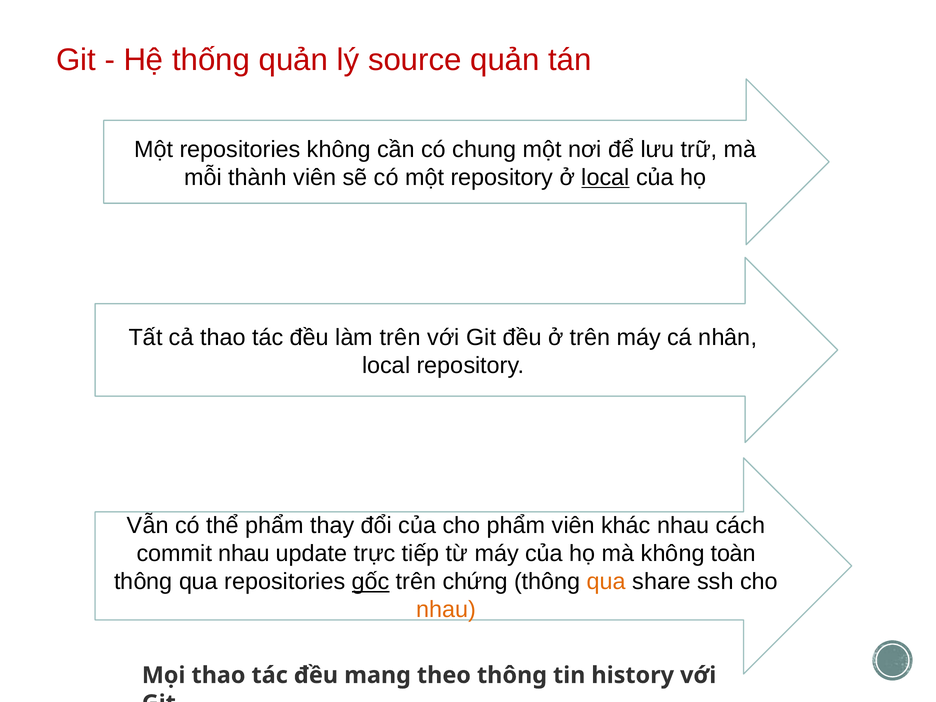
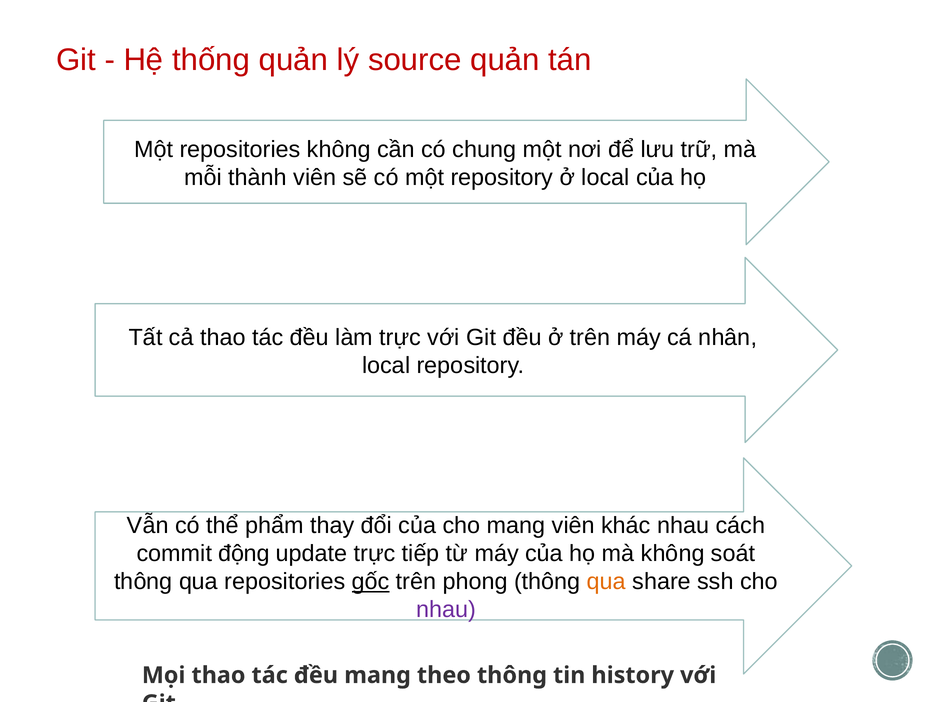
local underline: present -> none (606, 177)
làm trên: trên -> trực (400, 338)
cho phẩm: phẩm -> mang (516, 525)
commit nhau: nhau -> động (244, 553)
toàn: toàn -> soát (733, 553)
chứng: chứng -> phong (475, 582)
nhau colour: orange -> purple (446, 610)
